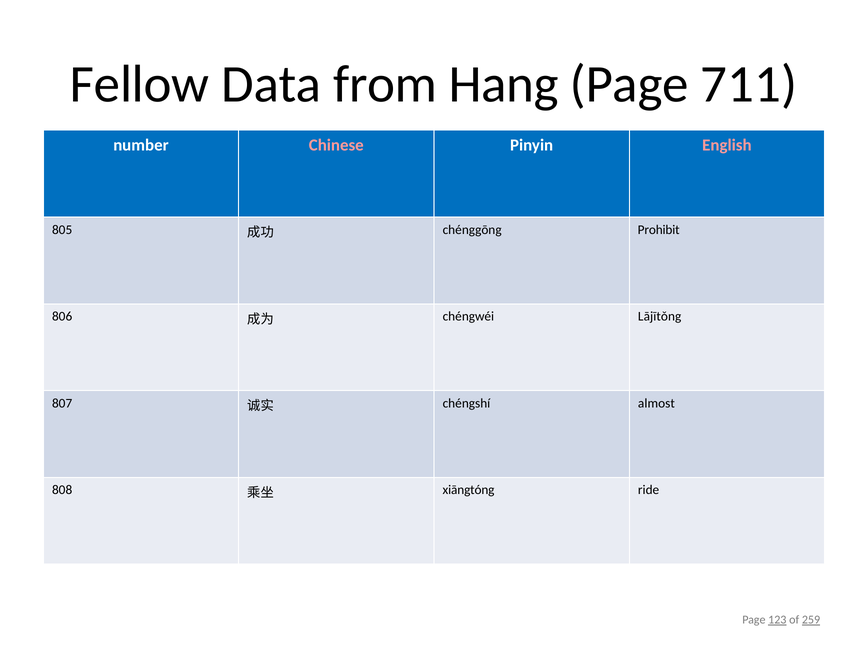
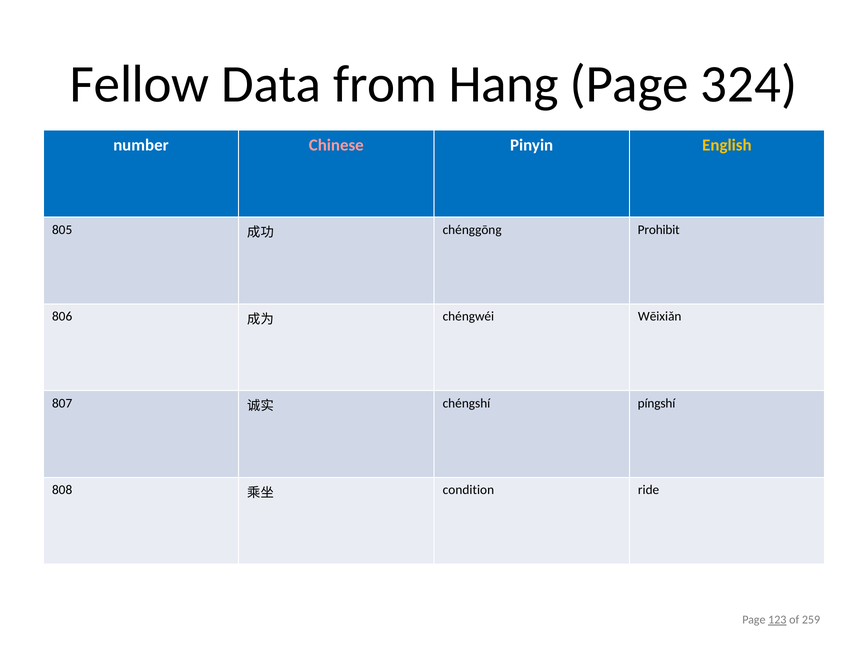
711: 711 -> 324 (749, 84)
English colour: pink -> yellow (727, 145)
Lājītǒng: Lājītǒng -> Wēixiǎn (660, 317)
almost: almost -> píngshí (657, 403)
xiāngtóng: xiāngtóng -> condition (468, 490)
259 underline: present -> none (811, 620)
